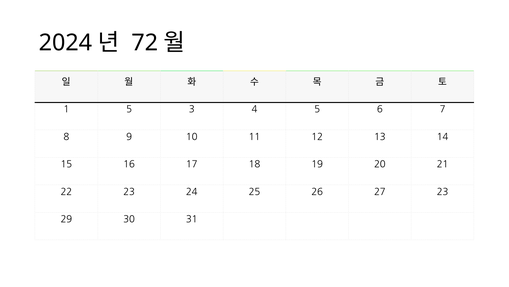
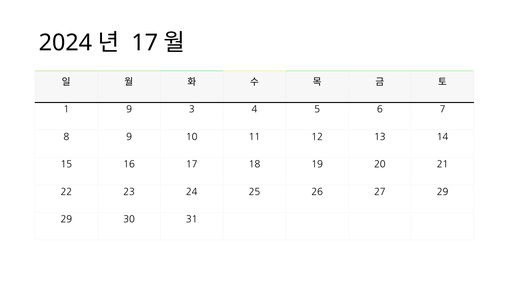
72: 72 -> 17 (145, 43)
1 5: 5 -> 9 (129, 109)
27 23: 23 -> 29 (443, 191)
